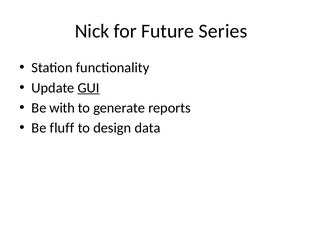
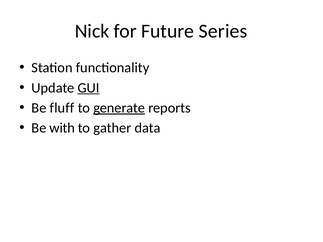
with: with -> fluff (62, 108)
generate underline: none -> present (119, 108)
fluff: fluff -> with (62, 128)
design: design -> gather (112, 128)
